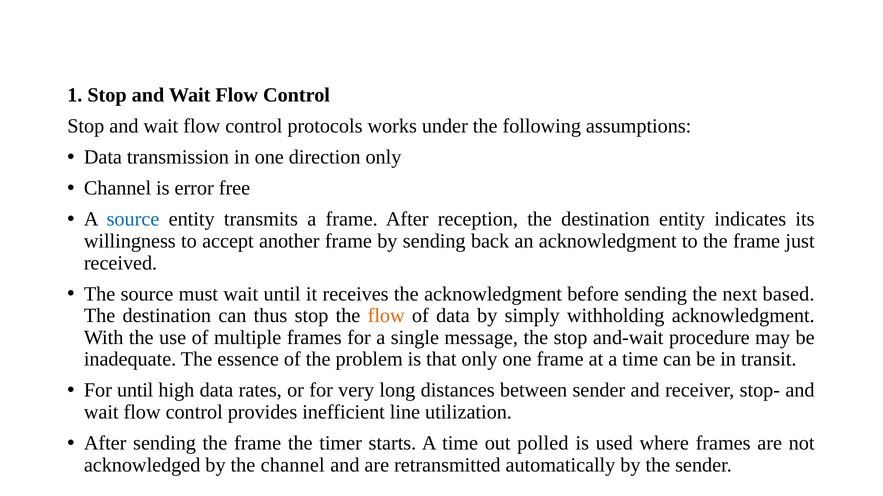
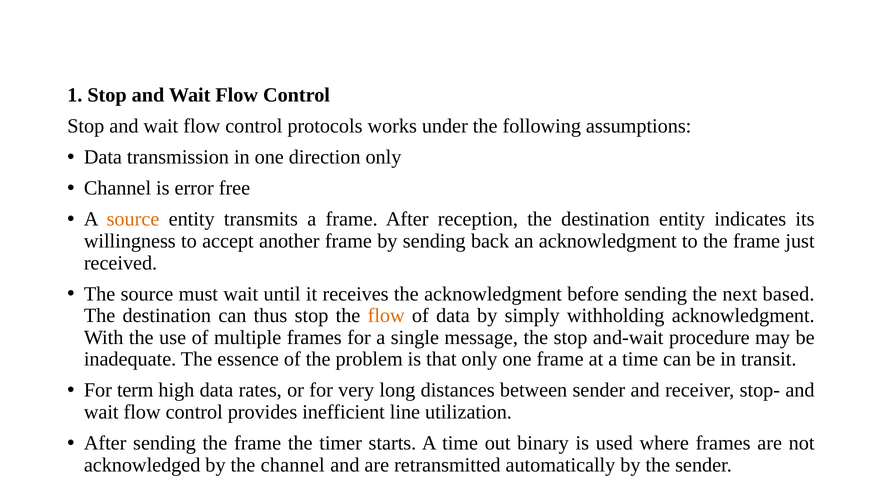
source colour: blue -> orange (133, 220)
For until: until -> term (135, 391)
polled: polled -> binary (543, 444)
